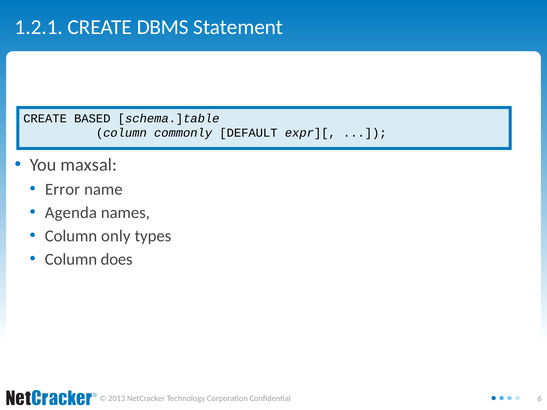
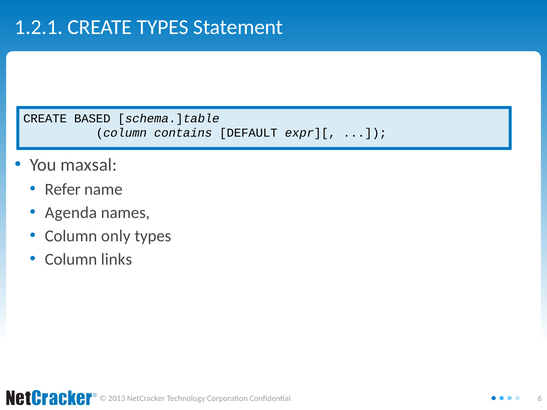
CREATE DBMS: DBMS -> TYPES (163, 27)
commonly: commonly -> contains (183, 133)
Error: Error -> Refer (63, 189)
does: does -> links (116, 259)
